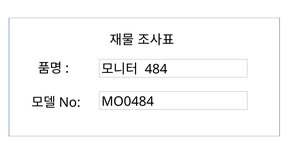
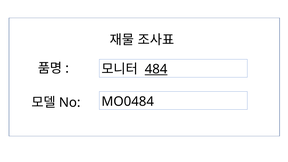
484 underline: none -> present (156, 69)
